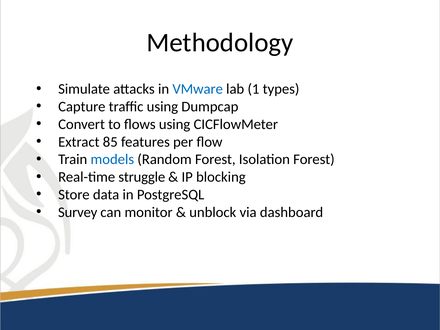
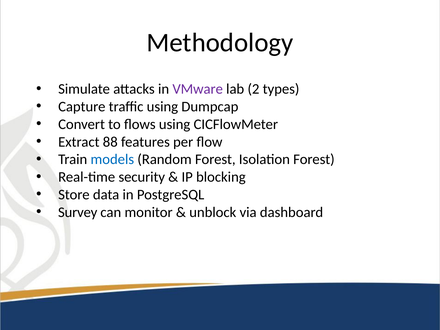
VMware colour: blue -> purple (198, 89)
1: 1 -> 2 (253, 89)
85: 85 -> 88 (110, 142)
struggle: struggle -> security (142, 177)
